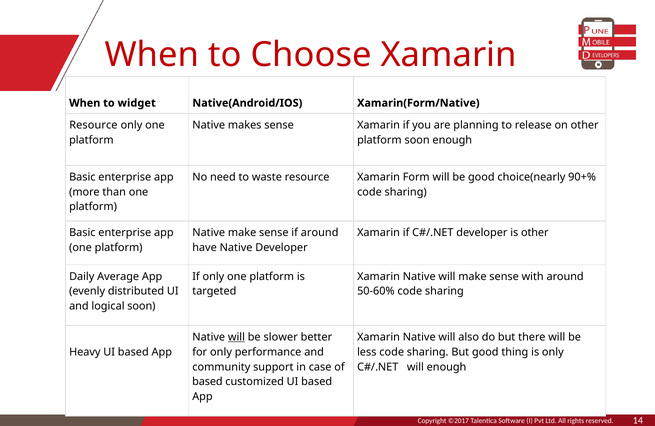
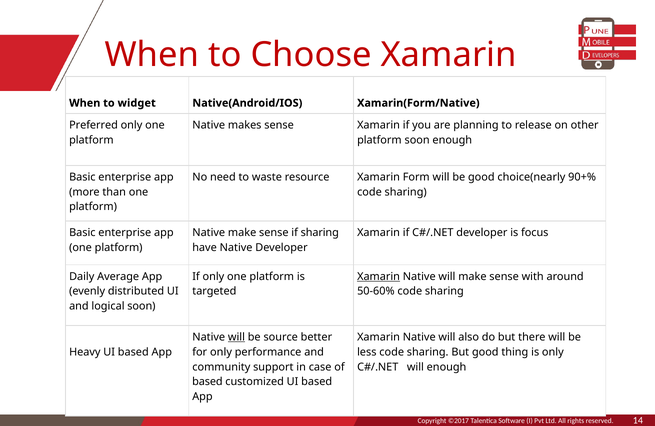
Resource: Resource -> Preferred (93, 125)
if around: around -> sharing (320, 232)
is other: other -> focus (535, 232)
Xamarin underline: none -> present (379, 276)
slower: slower -> source (281, 337)
